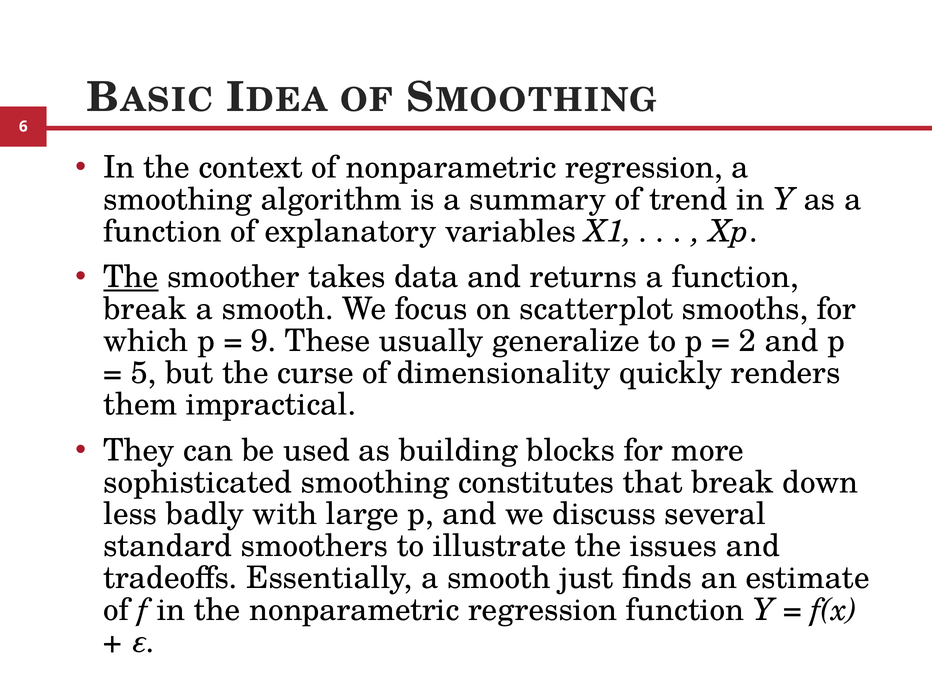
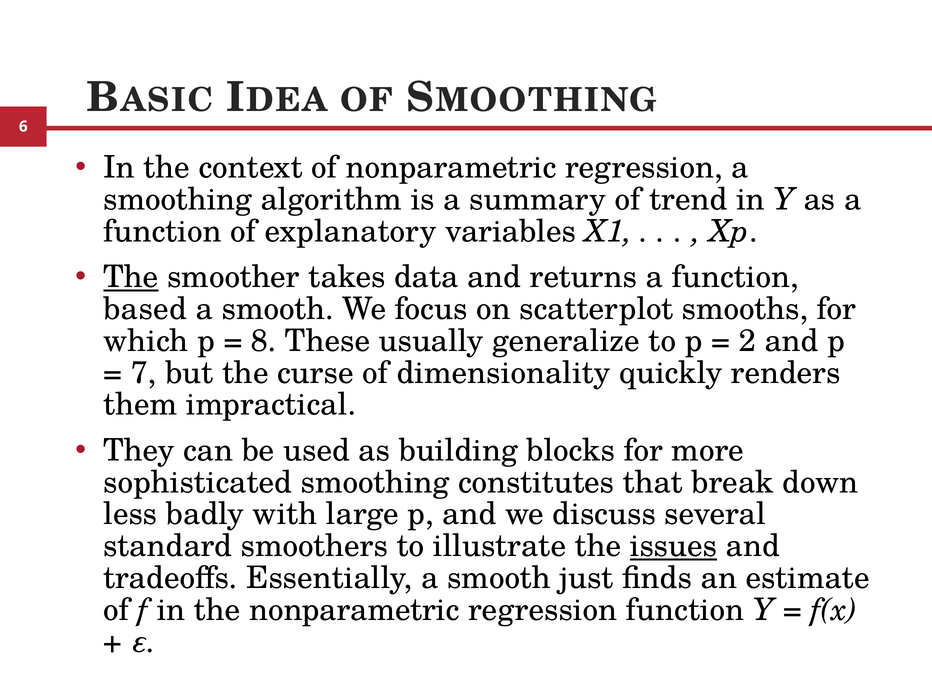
break: break -> based (145, 309)
9: 9 -> 8 (264, 341)
5: 5 -> 7 (144, 373)
issues underline: none -> present (674, 546)
